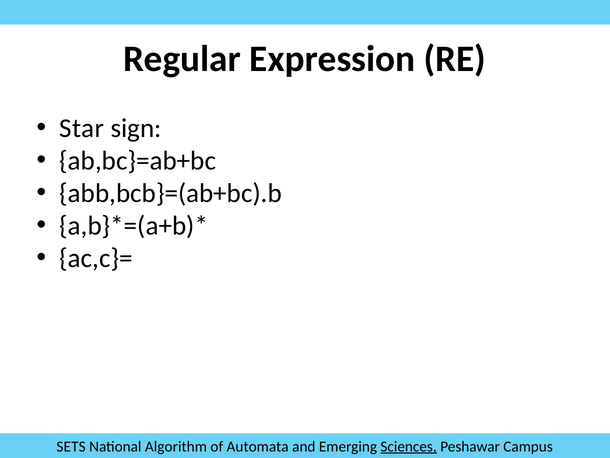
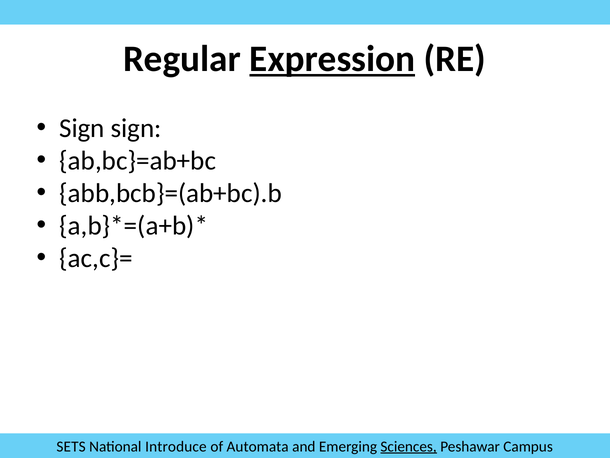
Expression underline: none -> present (332, 59)
Star: Star -> Sign (82, 128)
Algorithm: Algorithm -> Introduce (176, 446)
